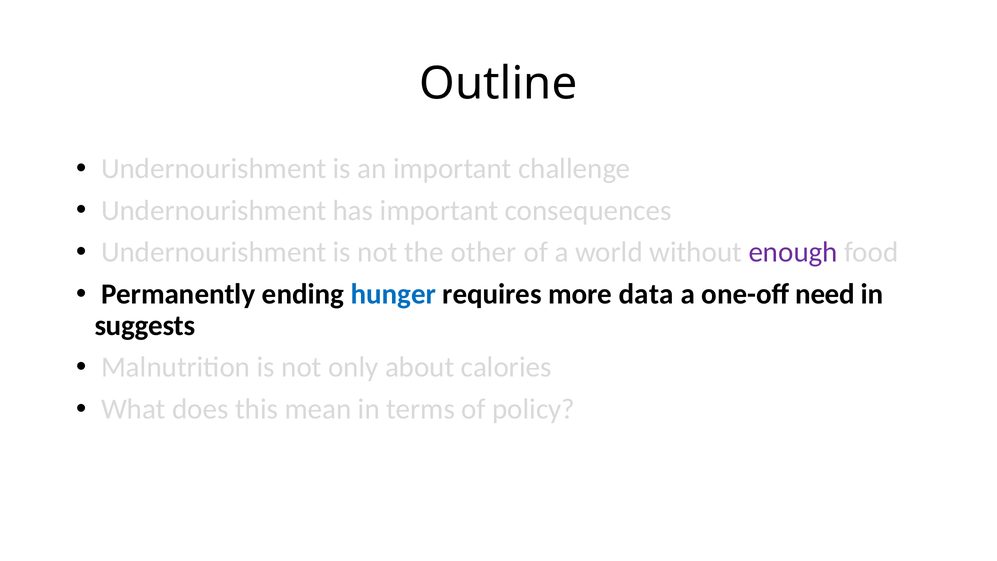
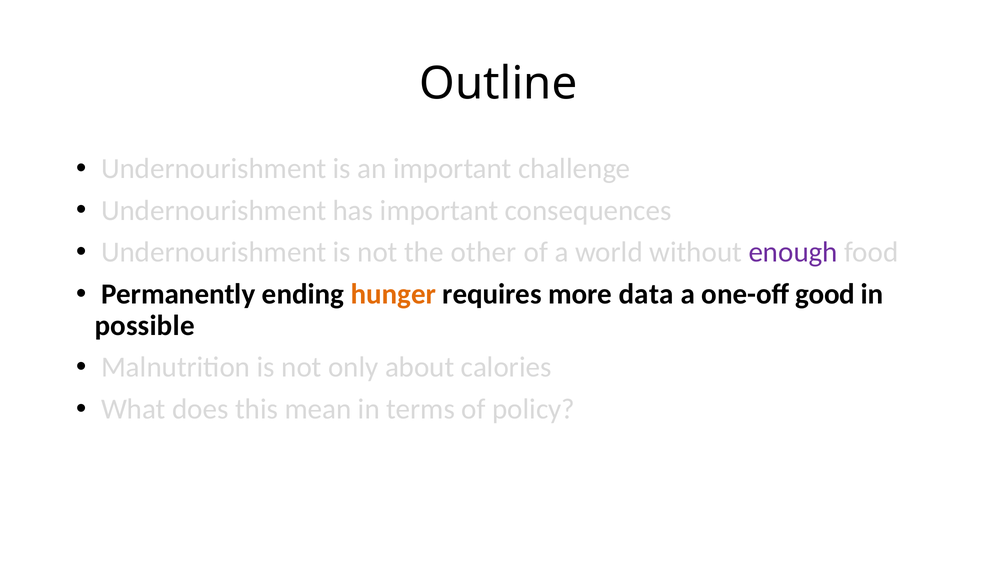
hunger colour: blue -> orange (393, 294)
need: need -> good (825, 294)
suggests: suggests -> possible (145, 325)
